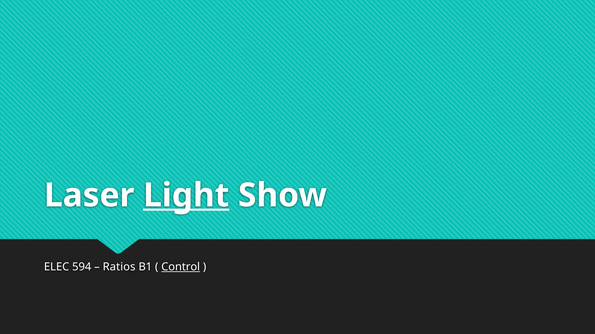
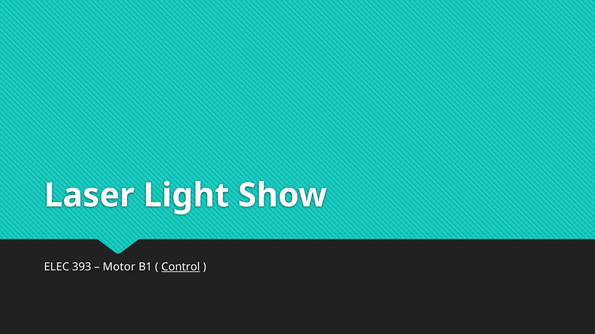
Light underline: present -> none (186, 196)
594: 594 -> 393 (82, 267)
Ratios: Ratios -> Motor (119, 267)
